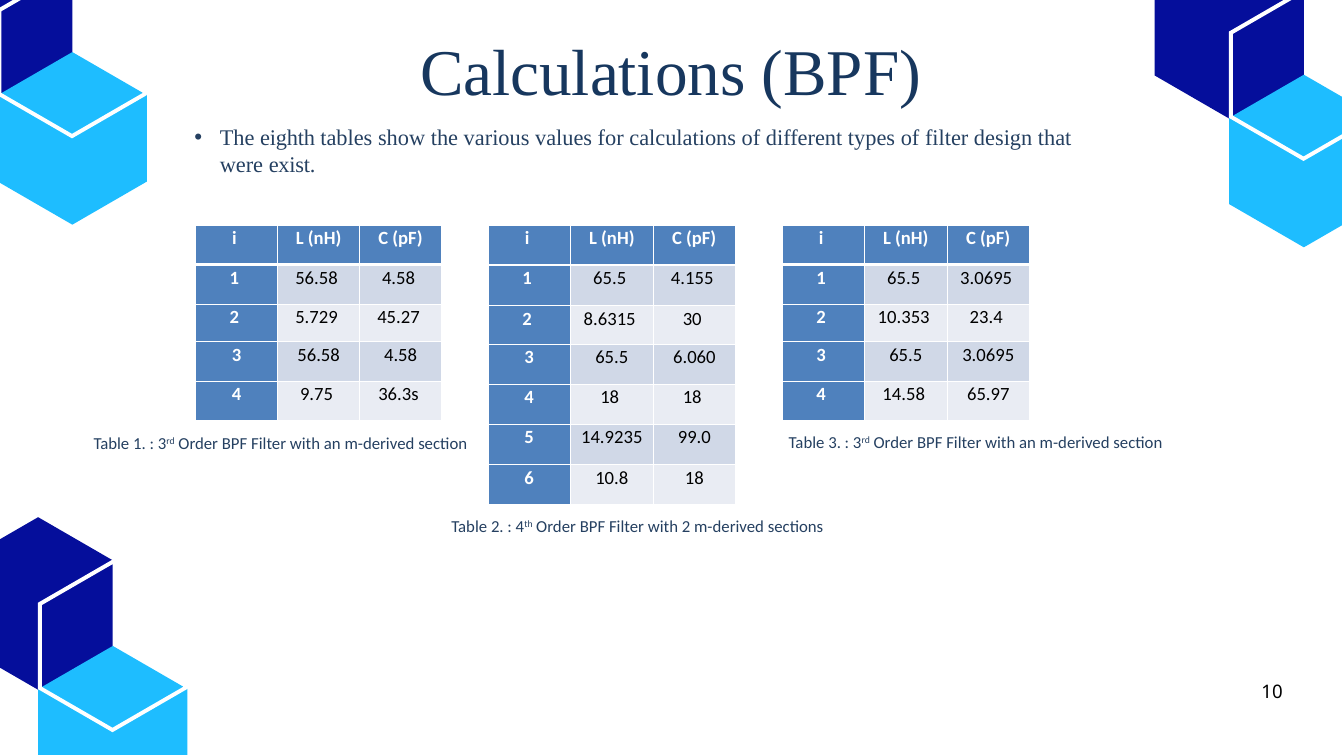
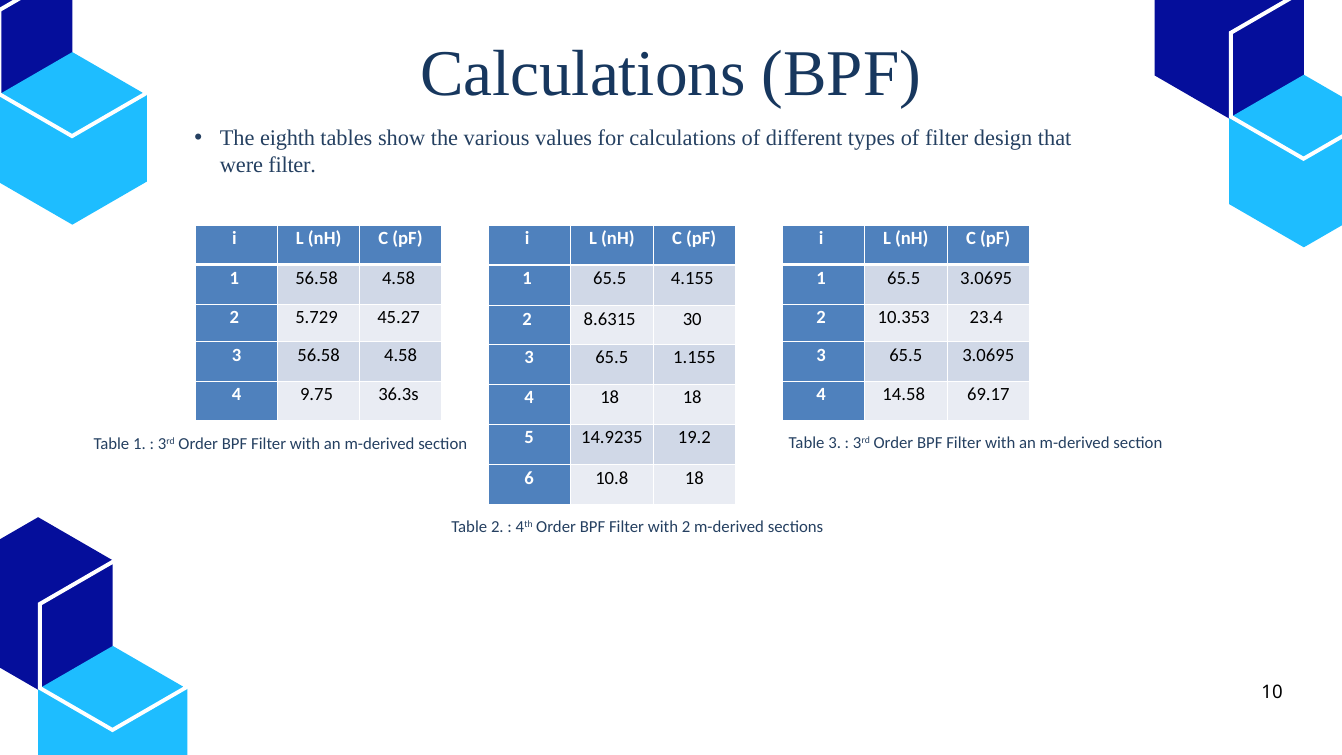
were exist: exist -> filter (292, 165)
6.060: 6.060 -> 1.155 (694, 357)
65.97: 65.97 -> 69.17 (988, 395)
99.0: 99.0 -> 19.2 (694, 438)
